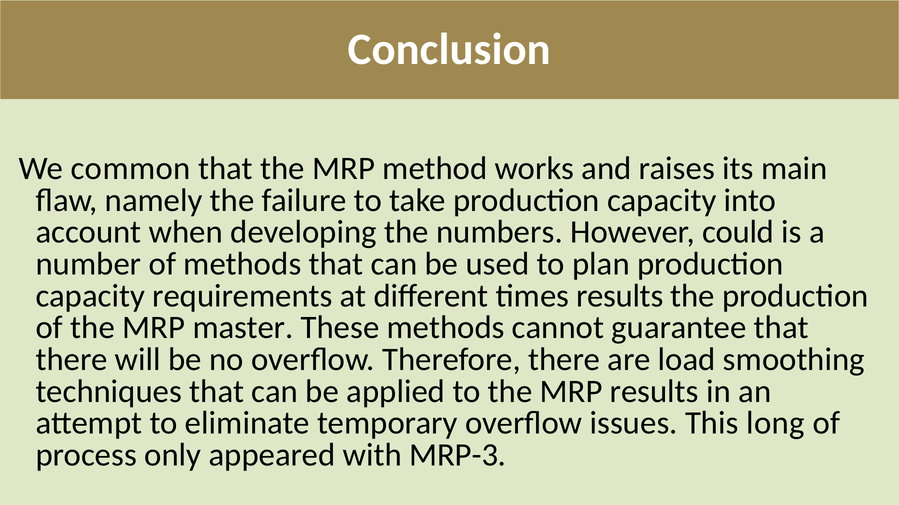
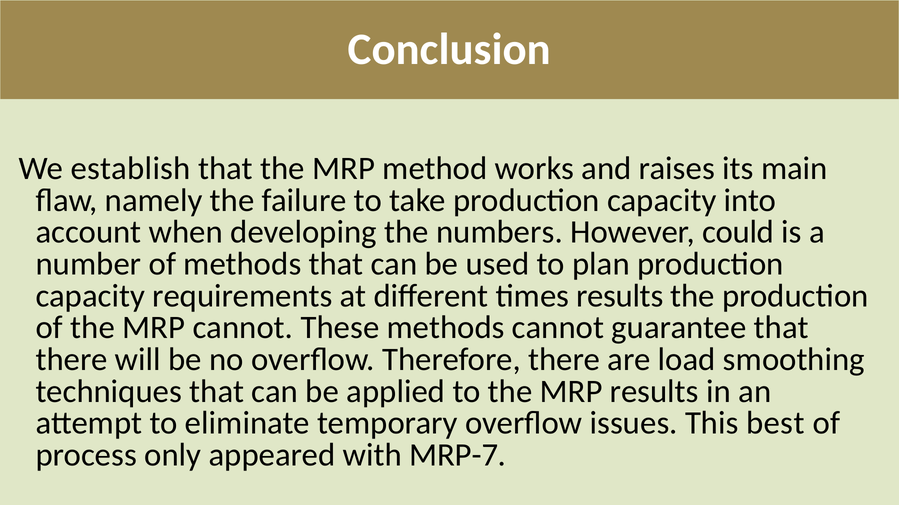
common: common -> establish (131, 169)
MRP master: master -> cannot (243, 328)
long: long -> best (775, 424)
MRP-3: MRP-3 -> MRP-7 (458, 455)
